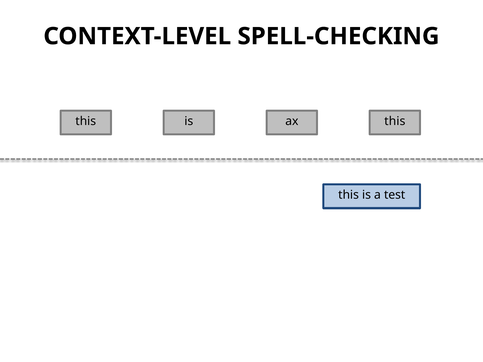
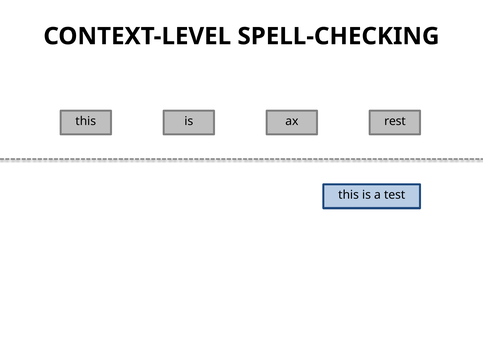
ax this: this -> rest (395, 121)
